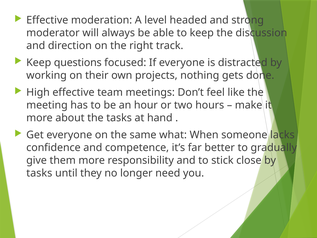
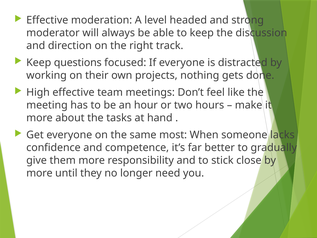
what: what -> most (173, 135)
tasks: tasks -> more (39, 173)
